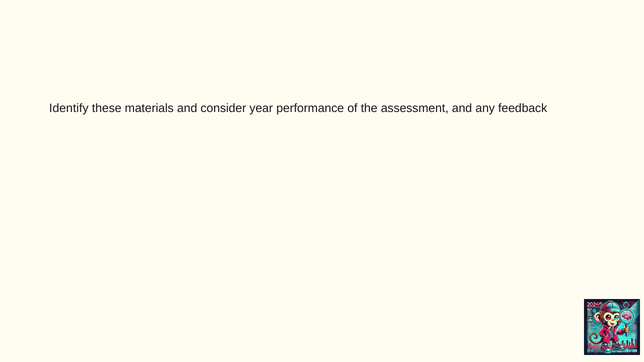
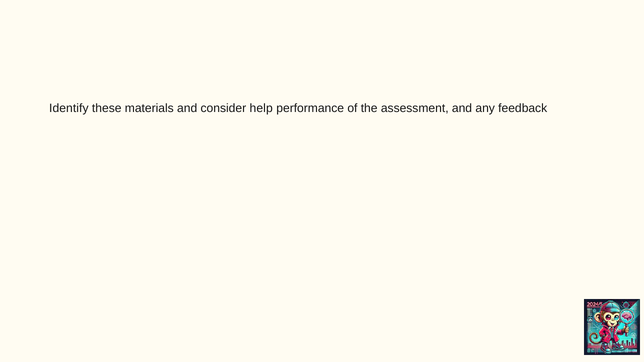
year: year -> help (261, 109)
